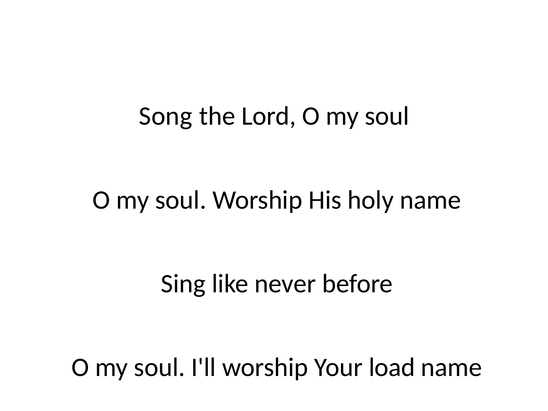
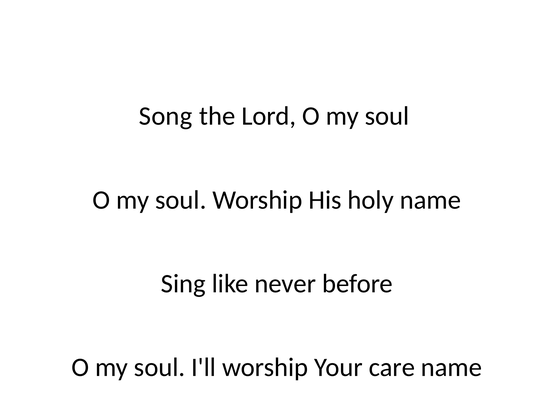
load: load -> care (392, 367)
